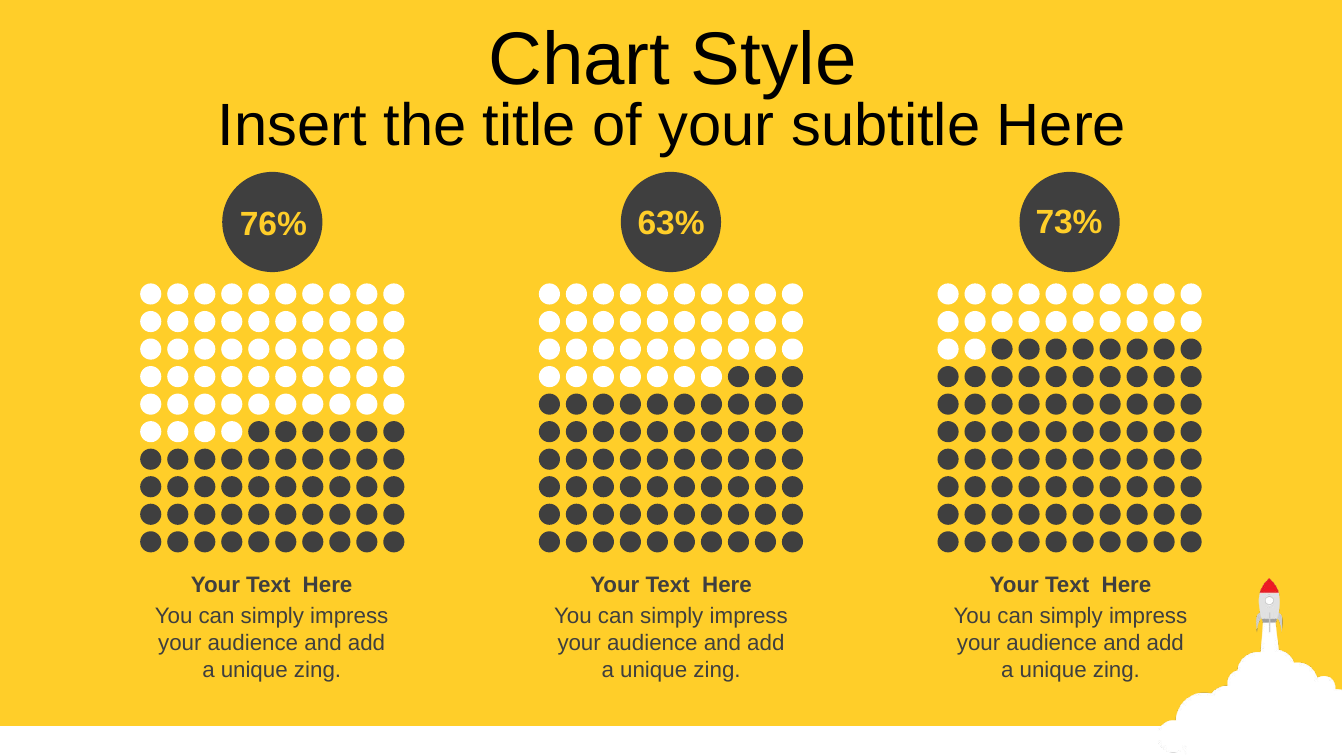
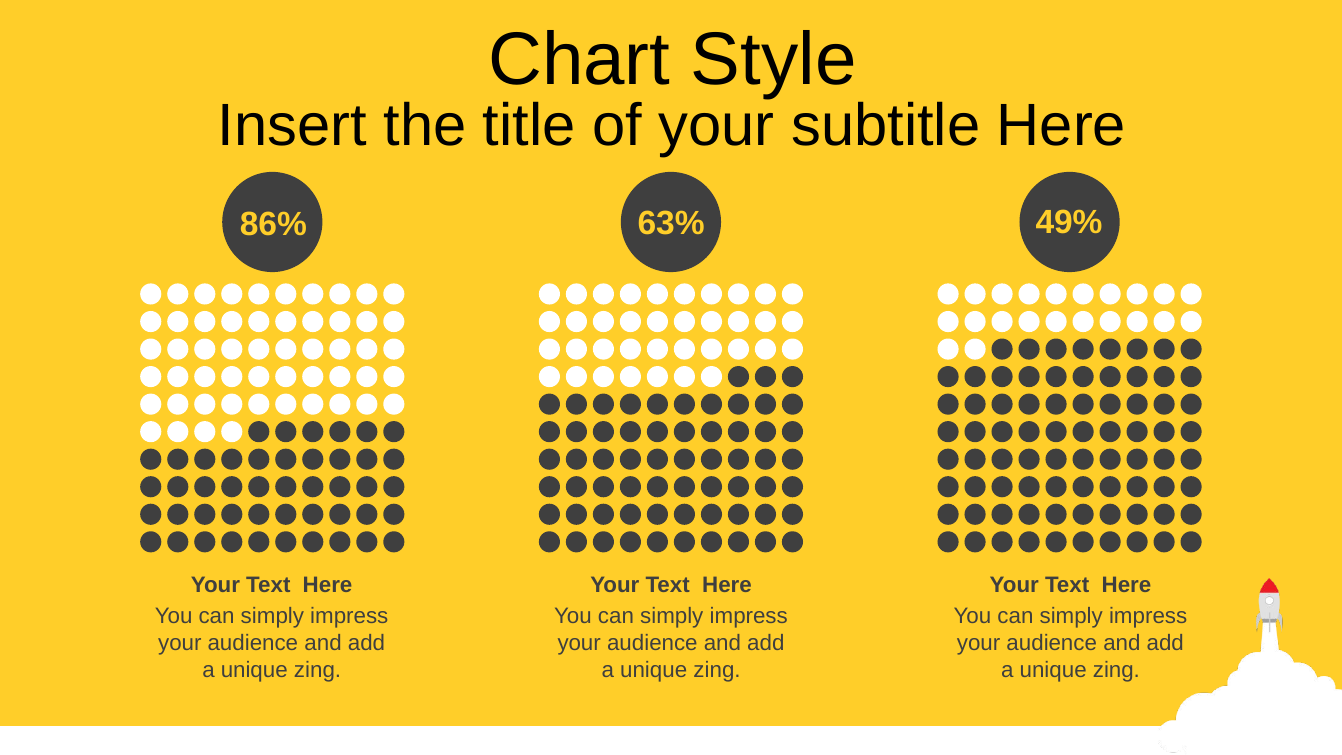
76%: 76% -> 86% (273, 224)
73%: 73% -> 49% (1069, 222)
